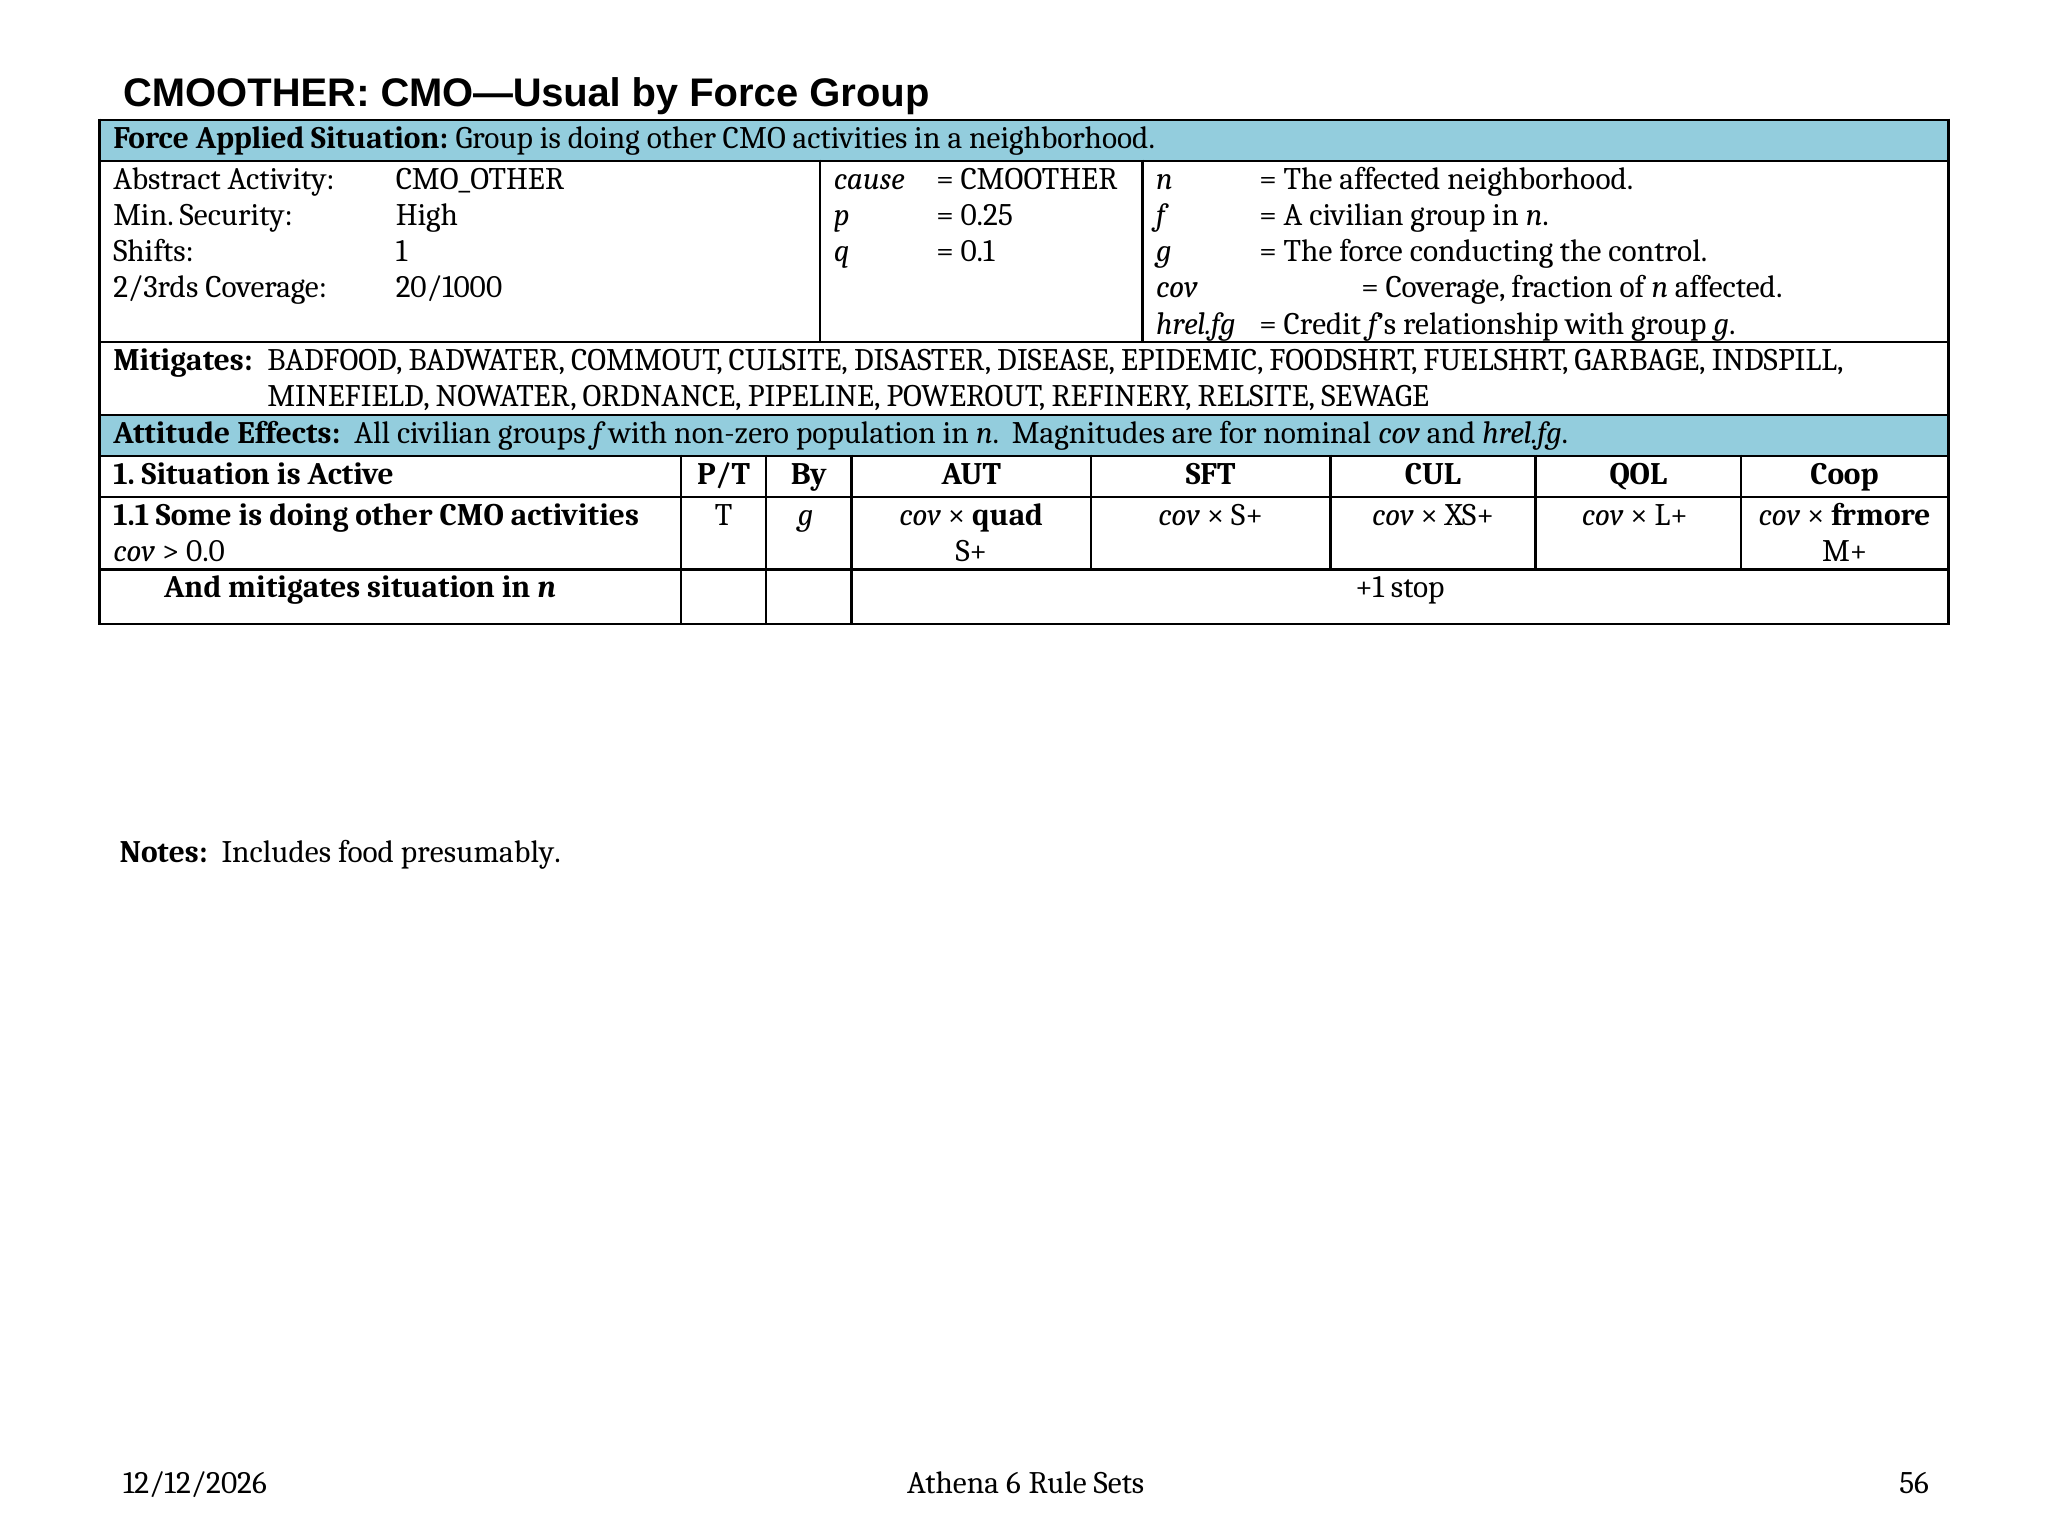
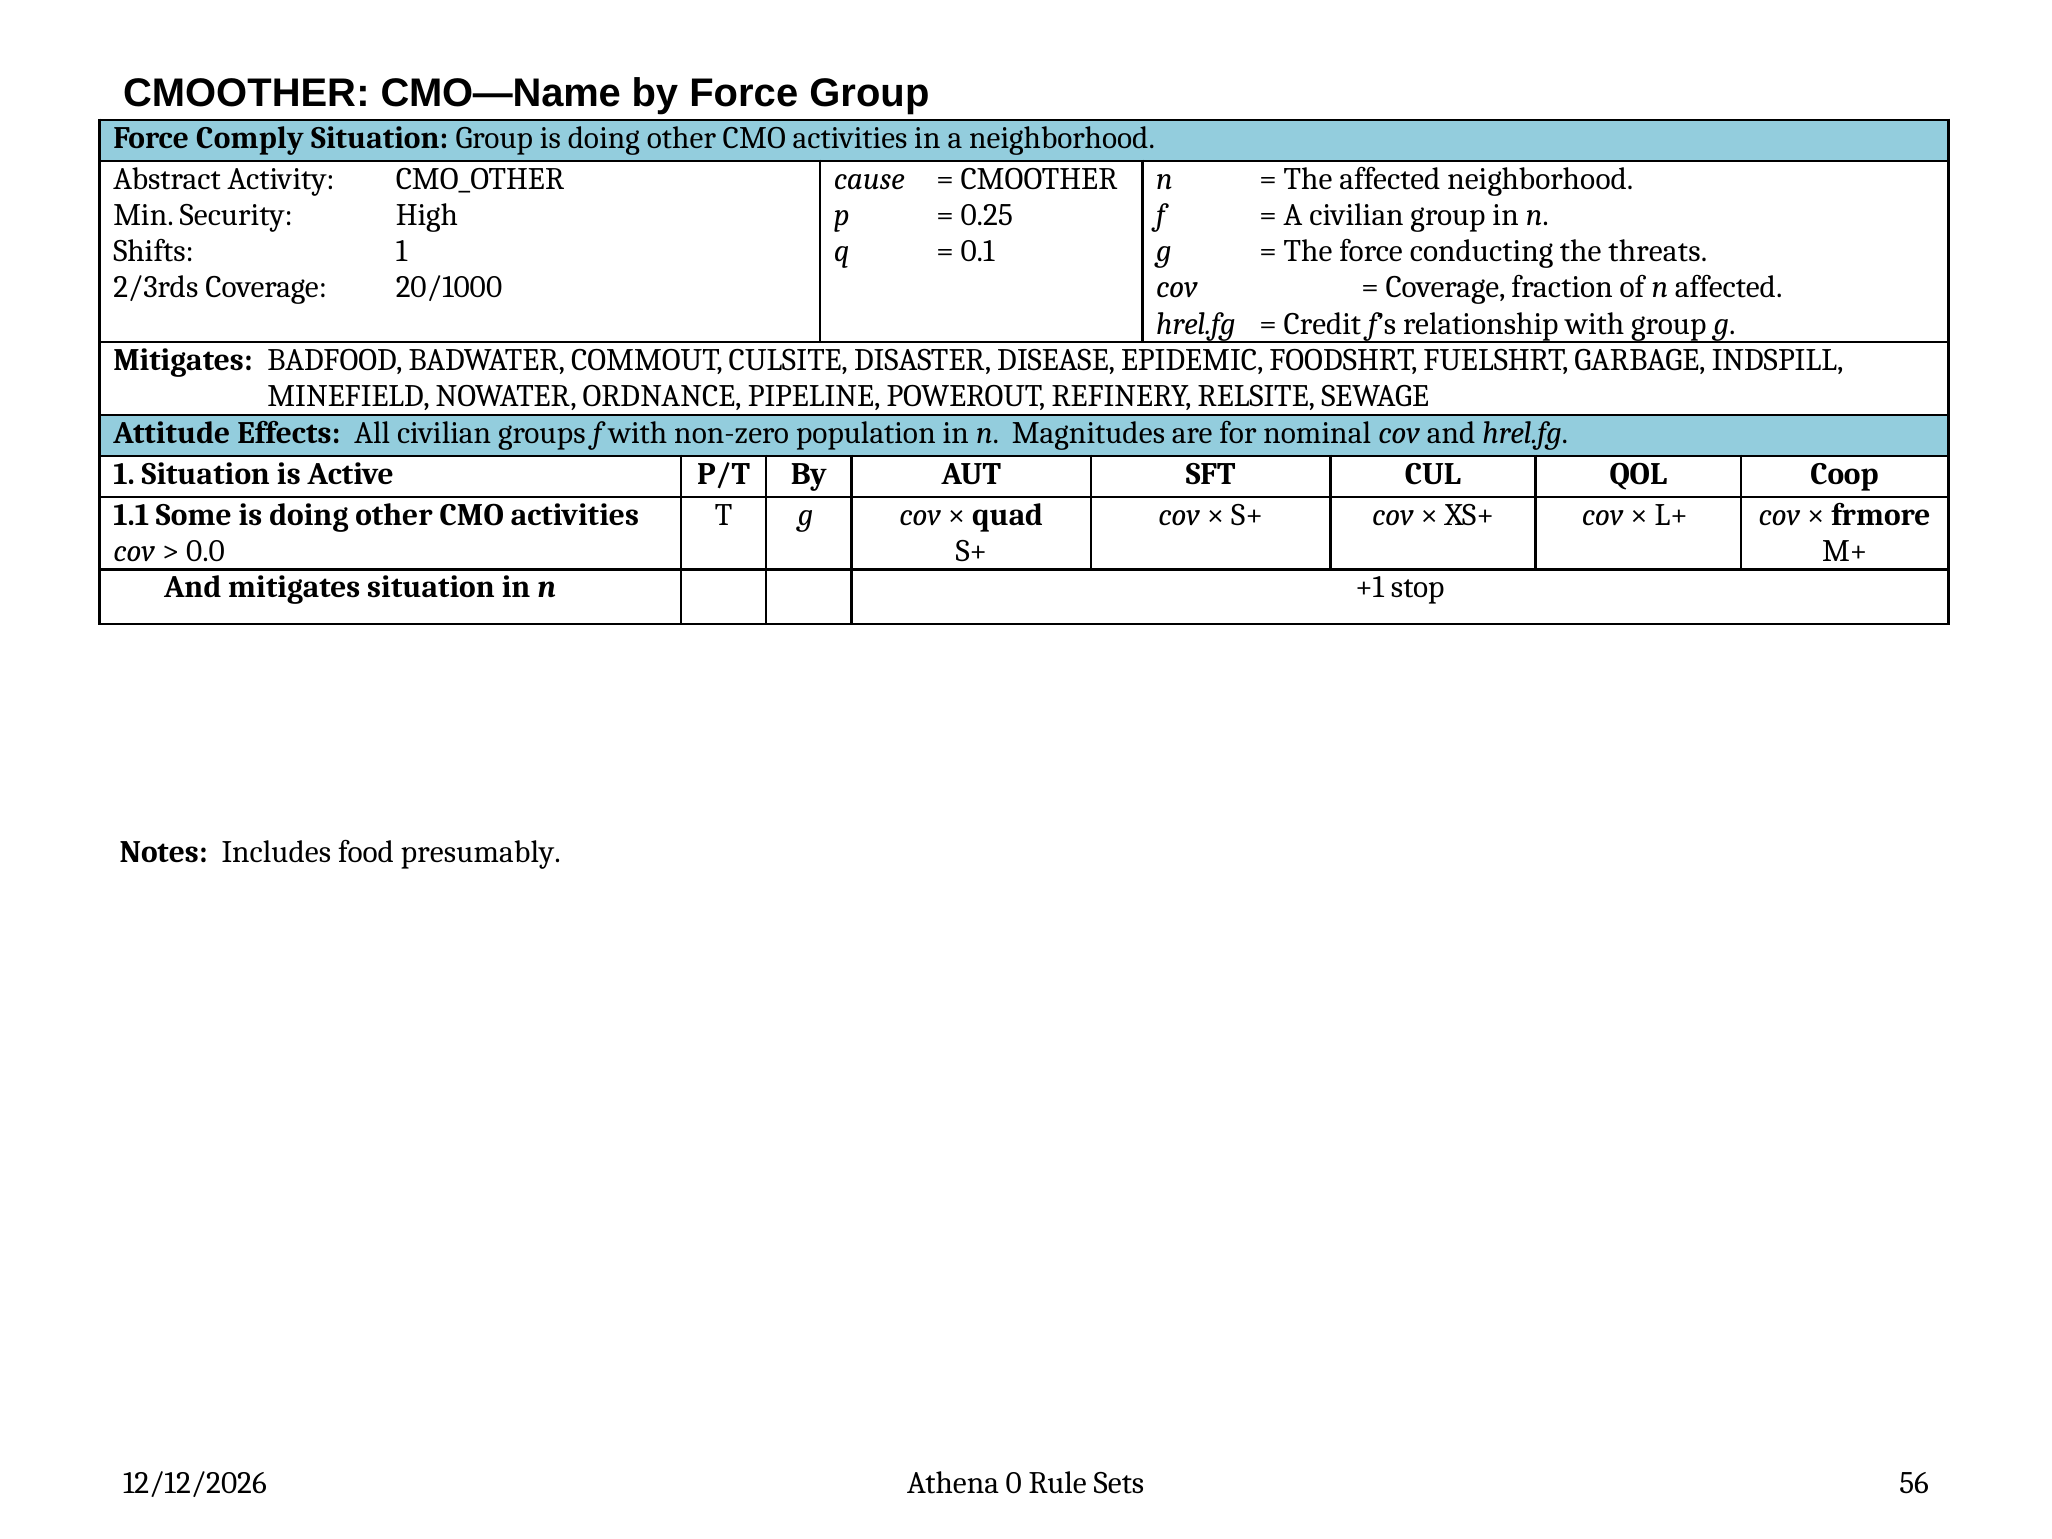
CMO—Usual: CMO—Usual -> CMO—Name (501, 93)
Applied: Applied -> Comply (250, 138)
control: control -> threats (1658, 251)
6: 6 -> 0 (1014, 1483)
